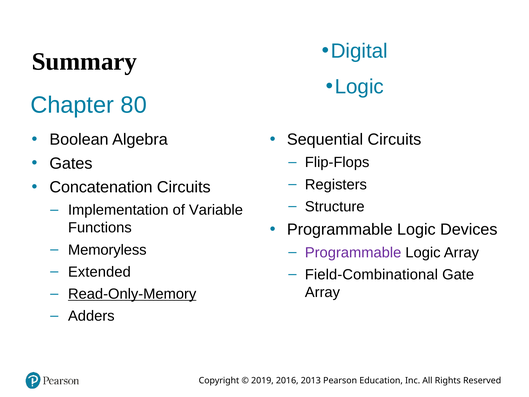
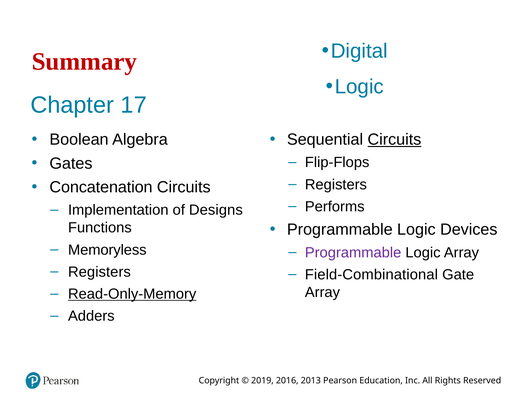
Summary colour: black -> red (84, 61)
80: 80 -> 17 (134, 105)
Circuits underline: none -> present (394, 139)
Structure: Structure -> Performs (335, 206)
Variable: Variable -> Designs (216, 210)
Extended: Extended -> Registers (99, 272)
